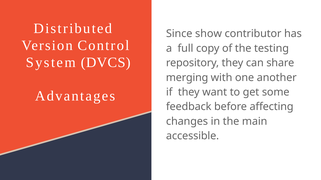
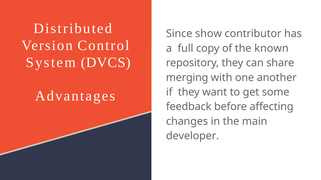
testing: testing -> known (271, 48)
accessible: accessible -> developer (193, 136)
